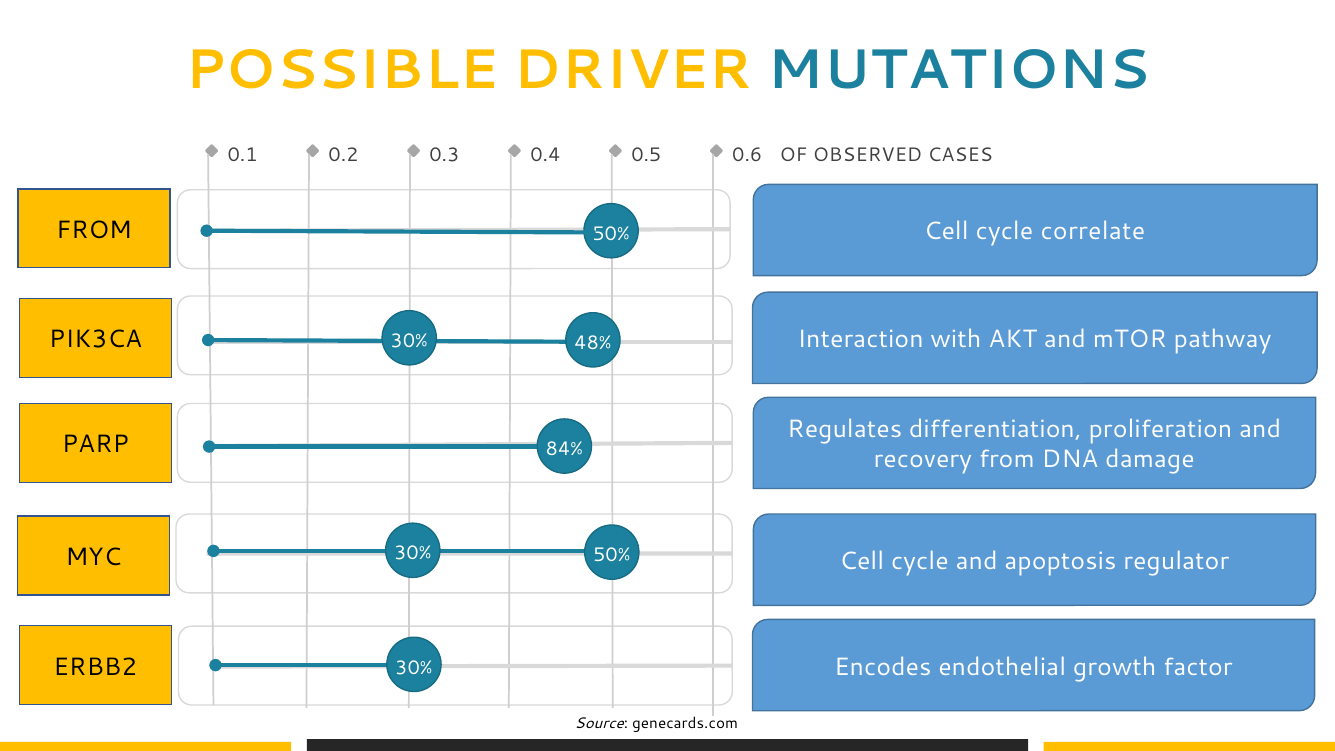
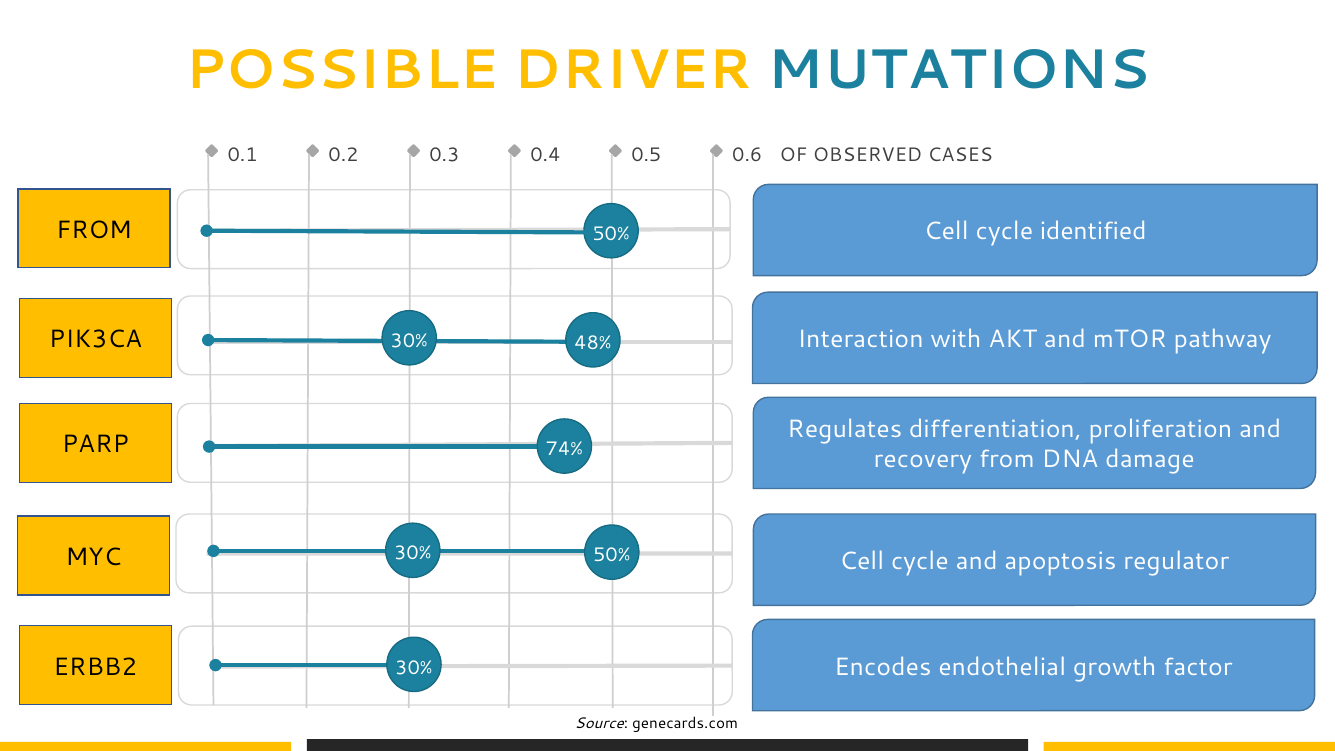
correlate: correlate -> identified (1093, 232)
84%: 84% -> 74% (564, 449)
